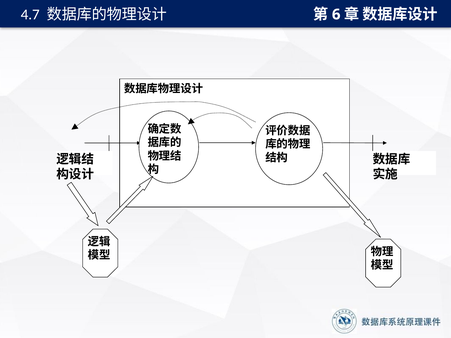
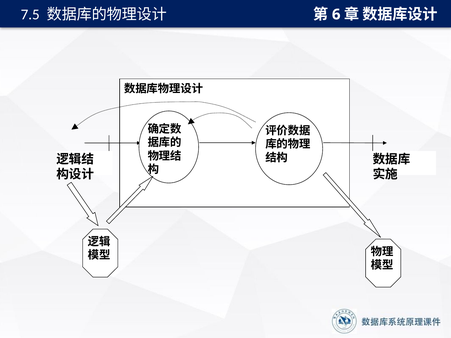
4.7: 4.7 -> 7.5 (30, 15)
